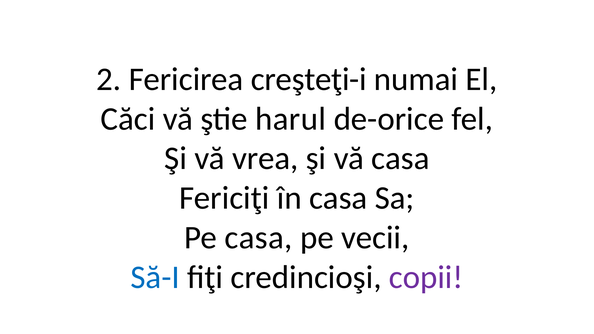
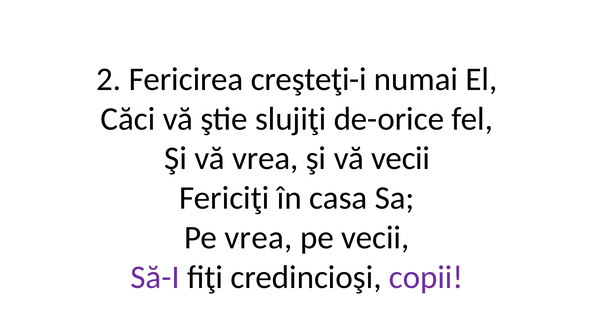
harul: harul -> slujiţi (291, 119)
vă casa: casa -> vecii (401, 158)
Pe casa: casa -> vrea (258, 238)
Să-I colour: blue -> purple (155, 277)
